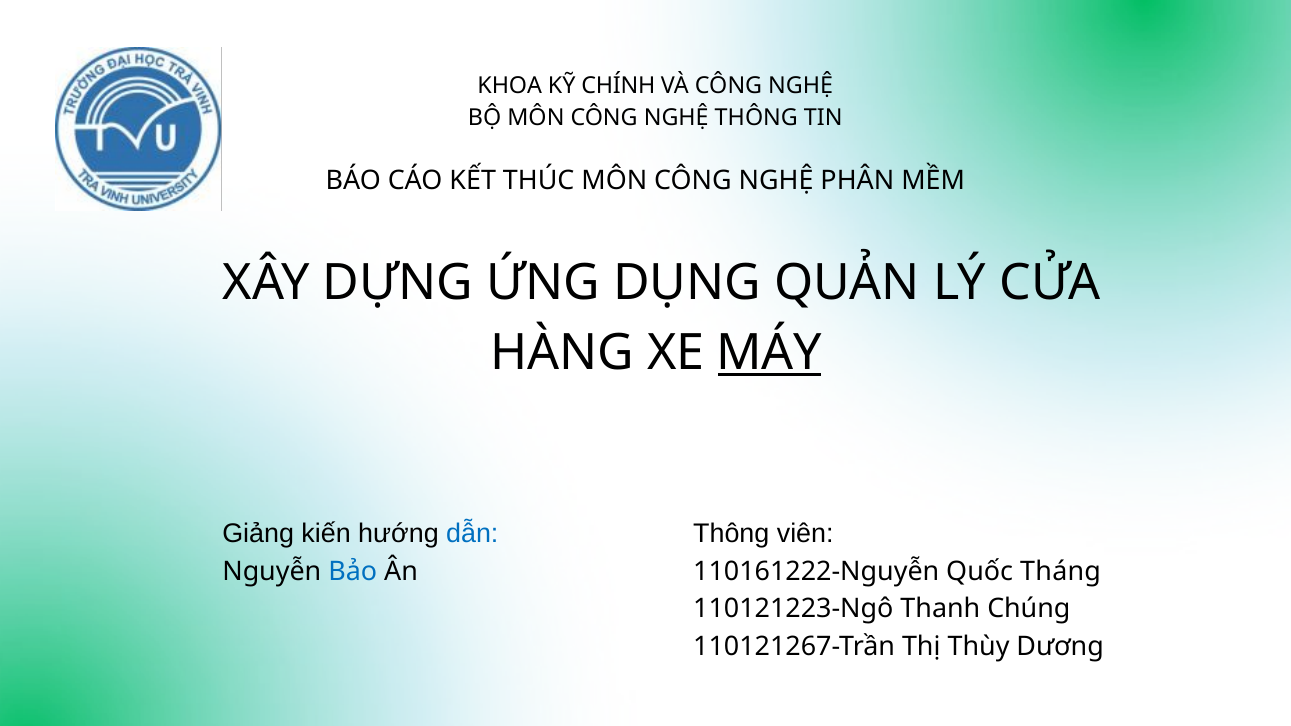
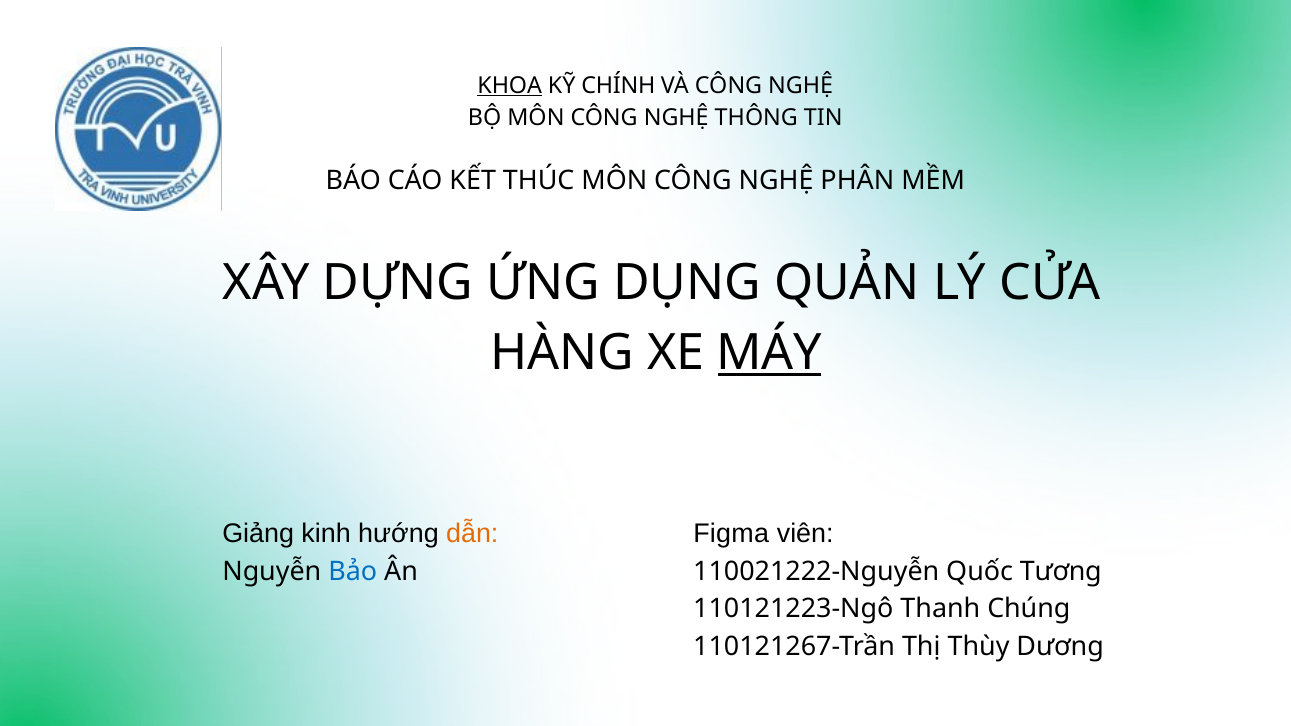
KHOA underline: none -> present (510, 85)
kiến: kiến -> kinh (326, 534)
dẫn colour: blue -> orange (472, 534)
Thông: Thông -> Figma (731, 534)
110161222-Nguyễn: 110161222-Nguyễn -> 110021222-Nguyễn (816, 572)
Tháng: Tháng -> Tương (1061, 572)
